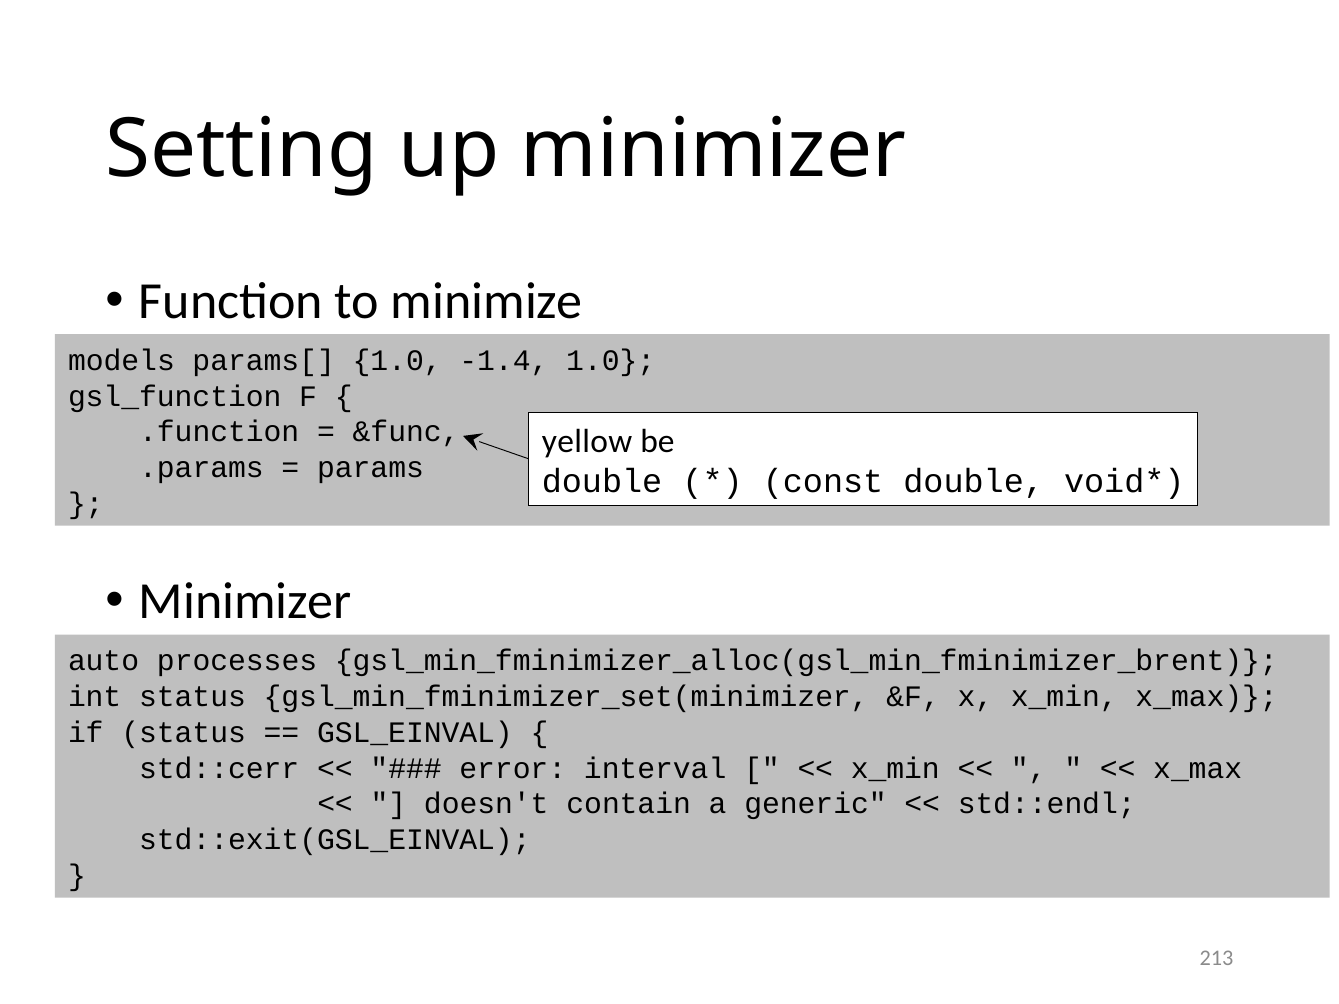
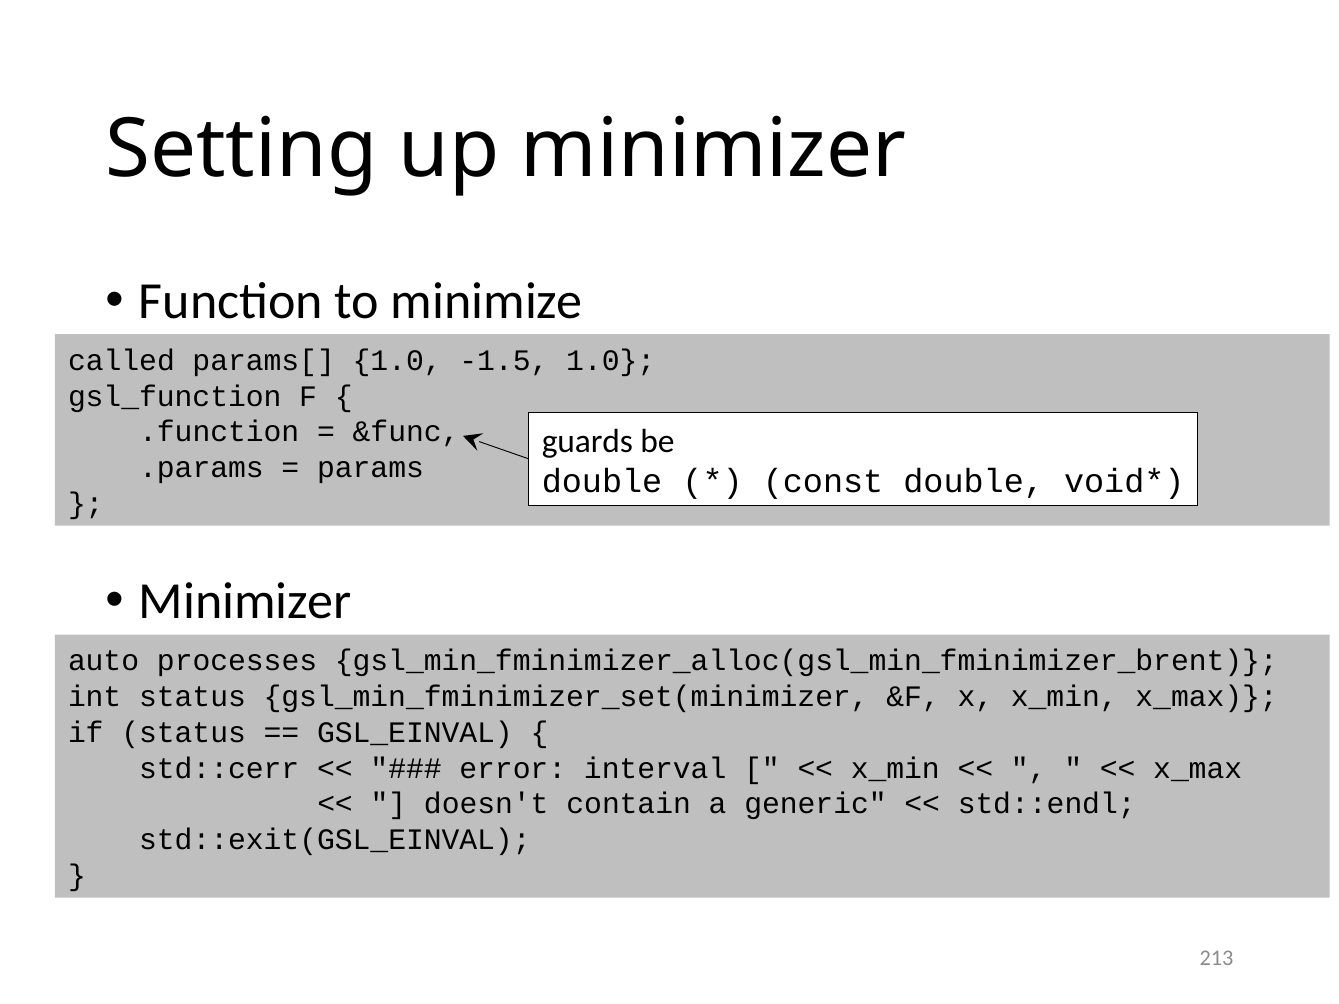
models: models -> called (121, 361)
-1.4: -1.4 -> -1.5 (504, 361)
yellow: yellow -> guards (587, 441)
